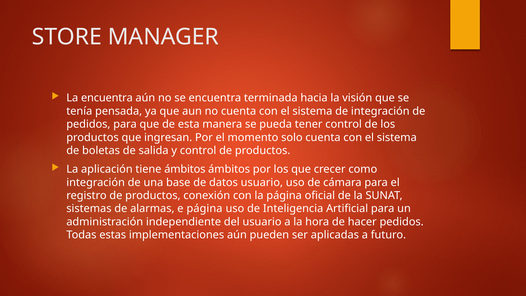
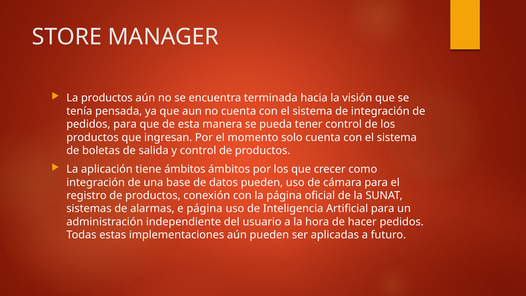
La encuentra: encuentra -> productos (107, 98)
datos usuario: usuario -> pueden (262, 182)
